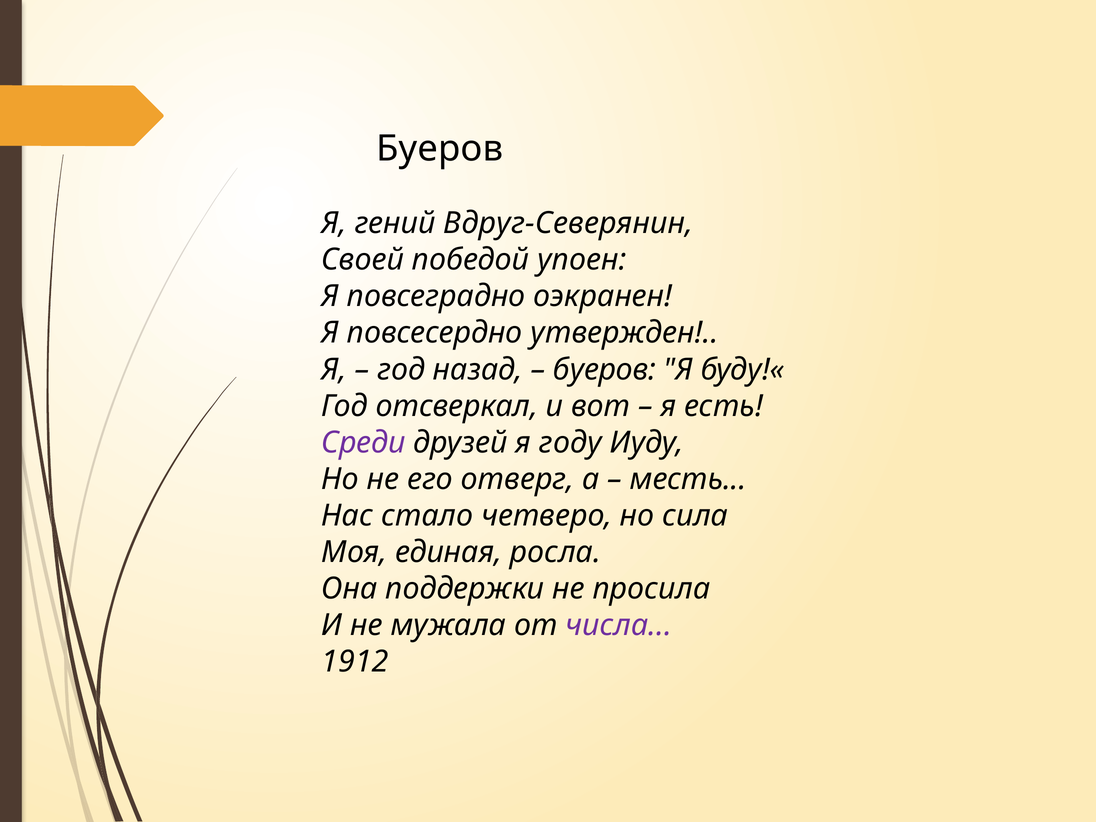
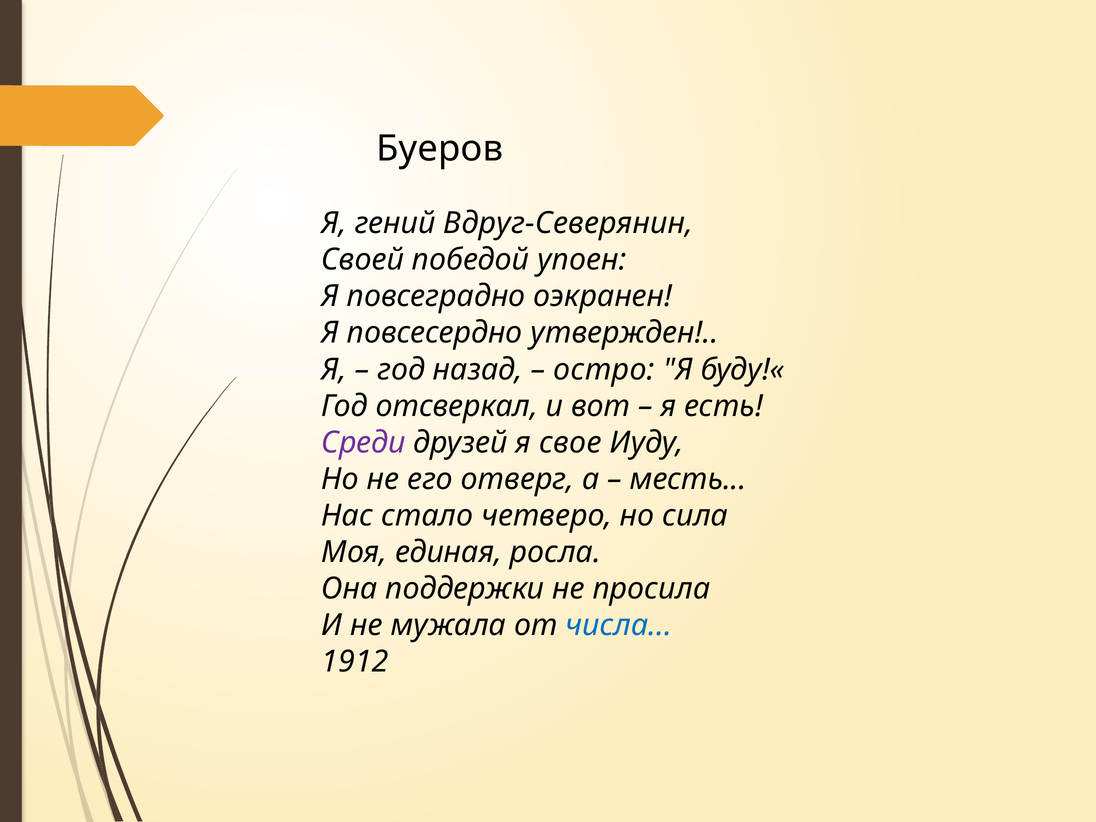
буеров: буеров -> остро (604, 369)
году: году -> свое (570, 443)
числа colour: purple -> blue (619, 625)
